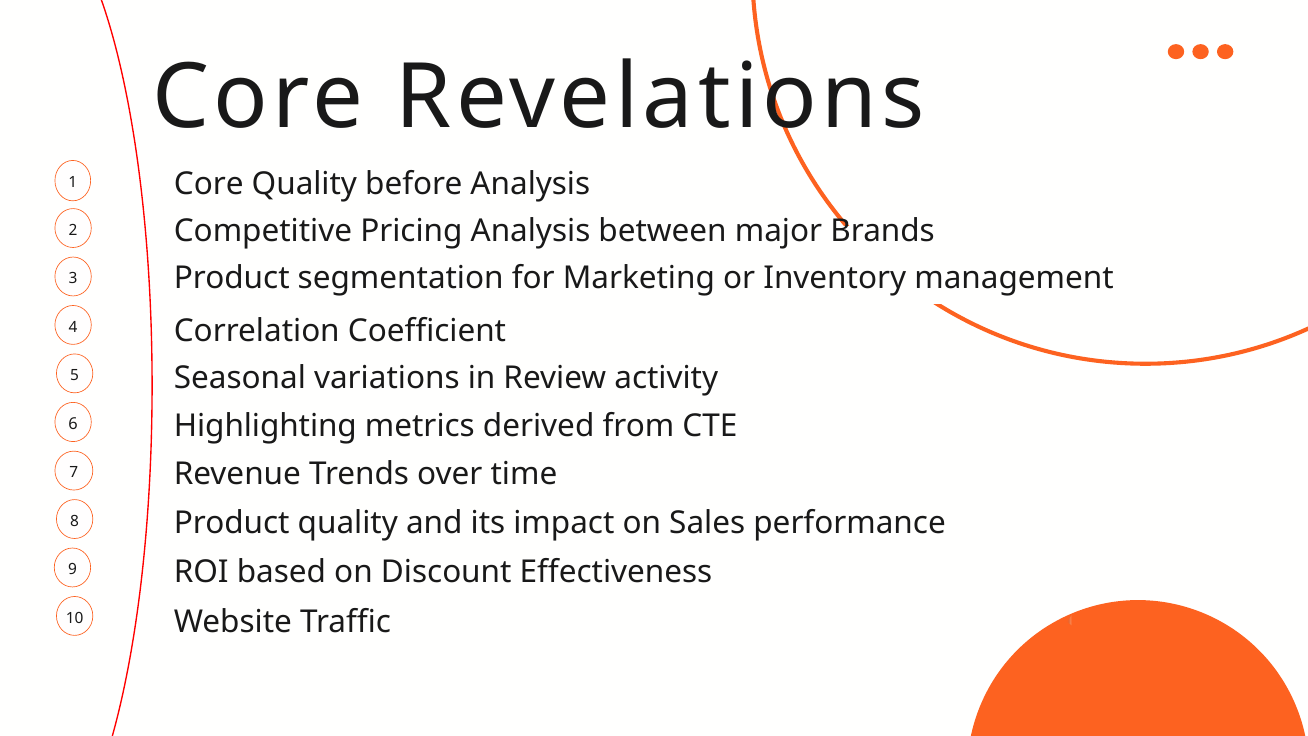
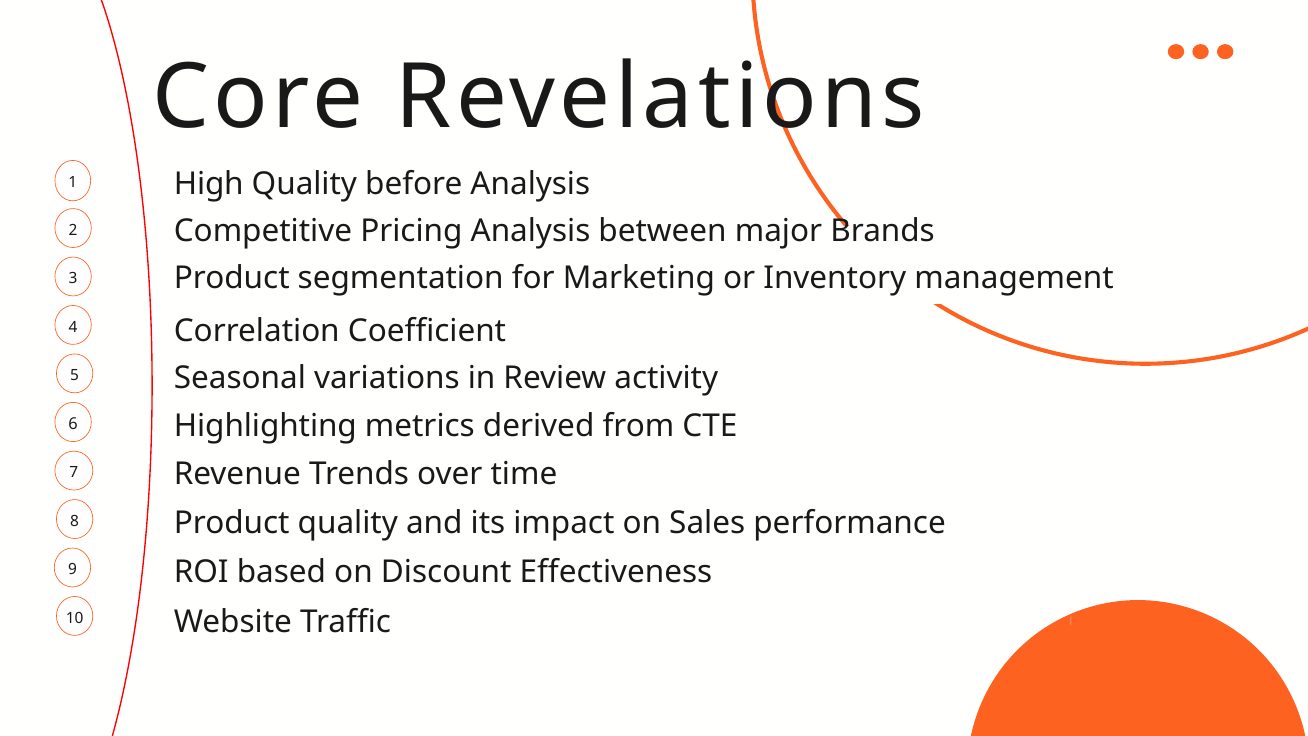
Core: Core -> High (209, 184)
